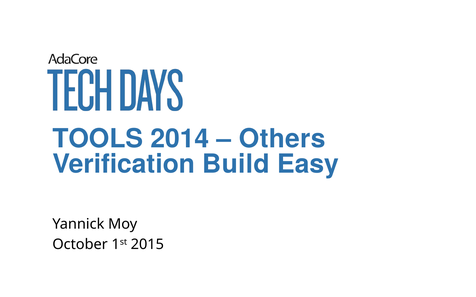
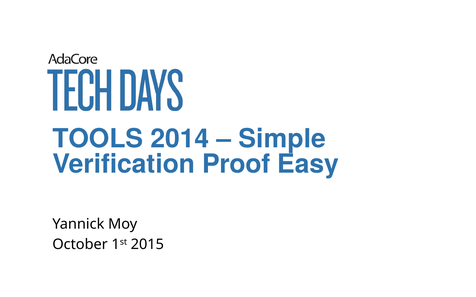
Others: Others -> Simple (282, 139)
Build: Build -> Proof (236, 164)
